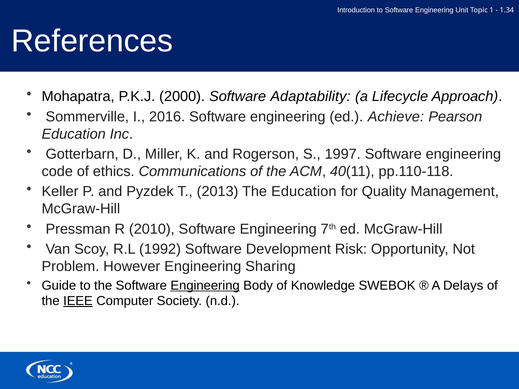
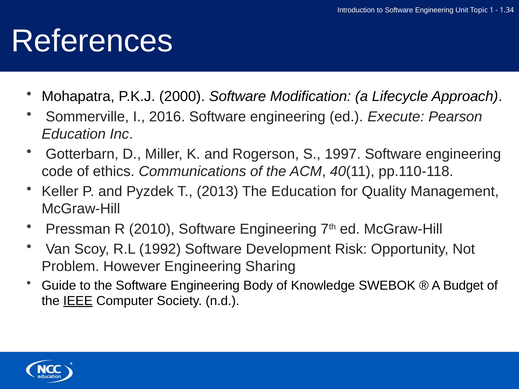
Adaptability: Adaptability -> Modification (311, 97)
Achieve: Achieve -> Execute (396, 117)
Engineering underline: present -> none (205, 286)
Delays: Delays -> Budget (463, 286)
